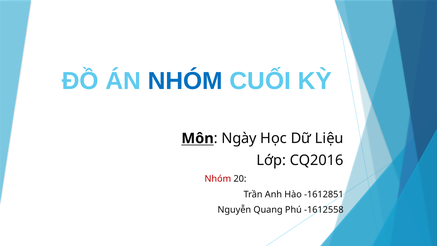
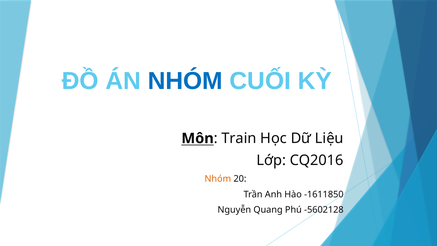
Ngày: Ngày -> Train (239, 138)
Nhóm colour: red -> orange (218, 179)
-1612851: -1612851 -> -1611850 (324, 194)
-1612558: -1612558 -> -5602128 (324, 210)
